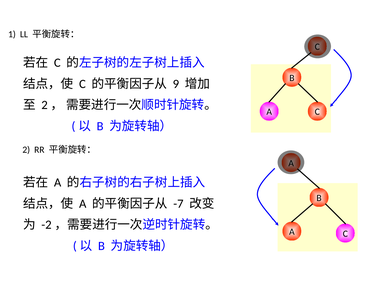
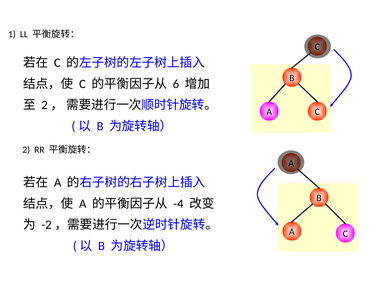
9: 9 -> 6 (176, 84)
-7: -7 -> -4 (178, 204)
